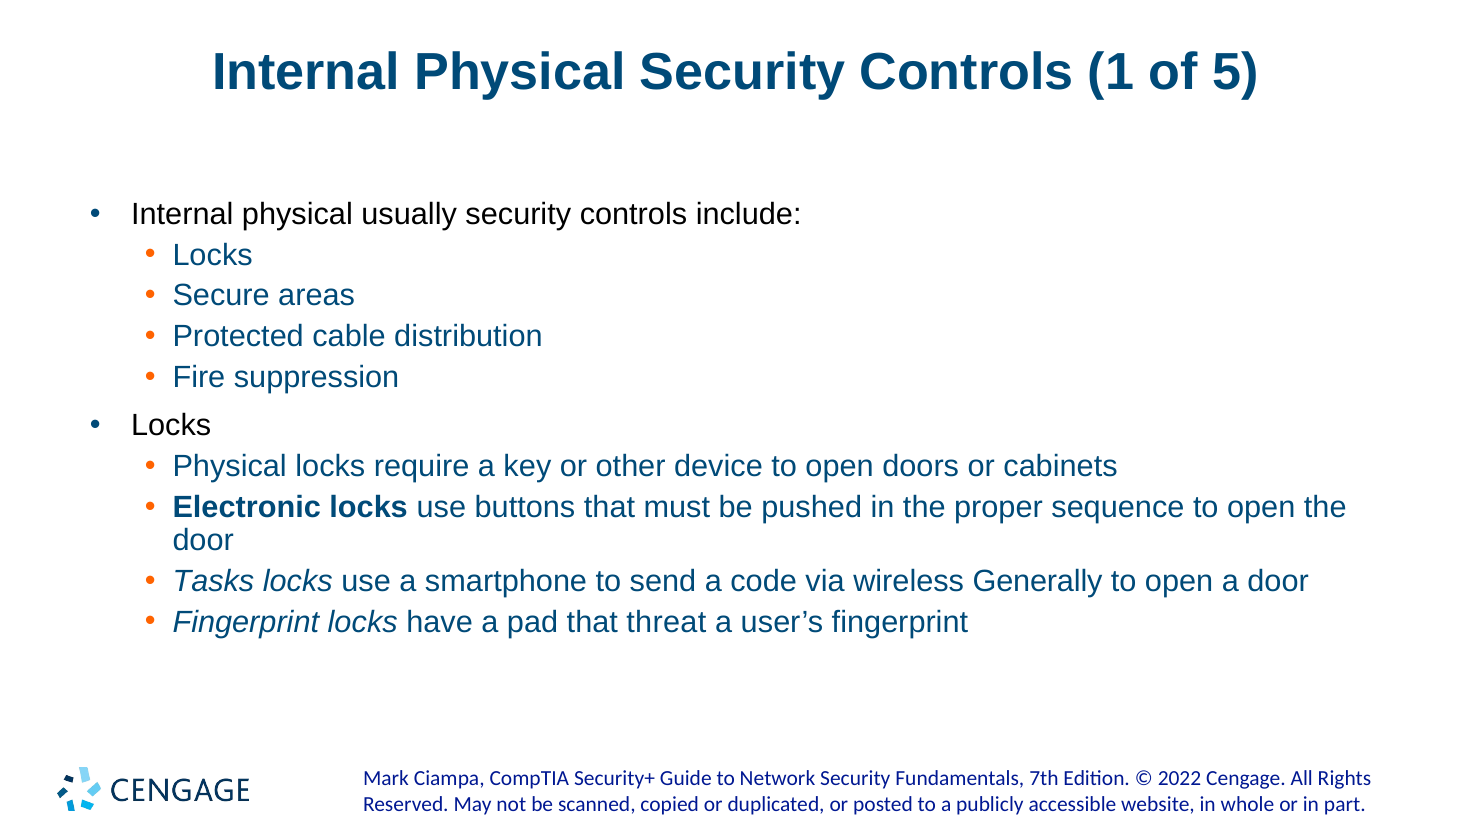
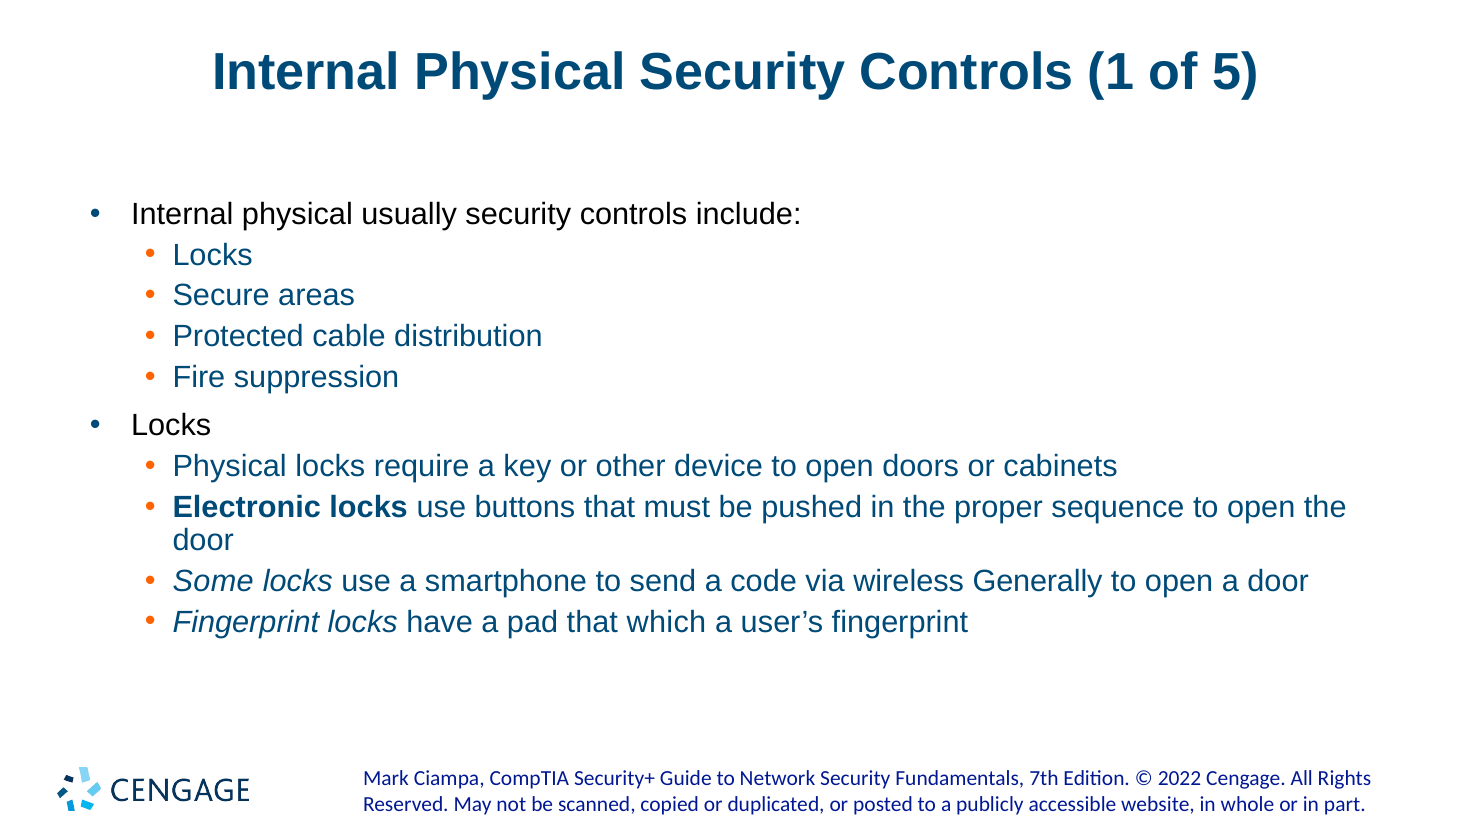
Tasks: Tasks -> Some (213, 581)
threat: threat -> which (666, 622)
